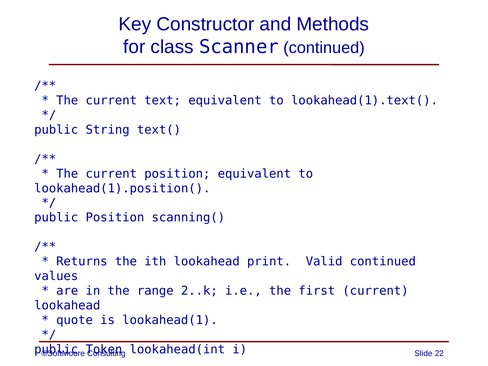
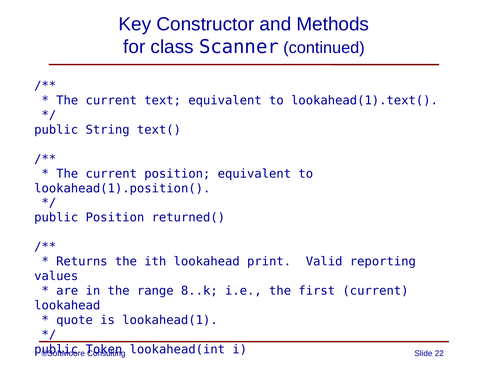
scanning(: scanning( -> returned( (188, 218)
Valid continued: continued -> reporting (383, 262)
2..k: 2..k -> 8..k (199, 291)
